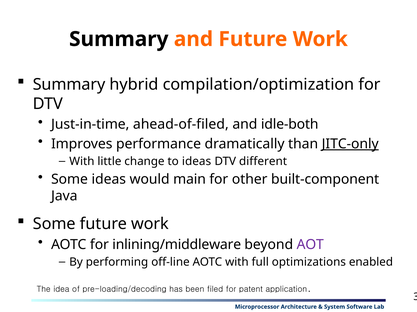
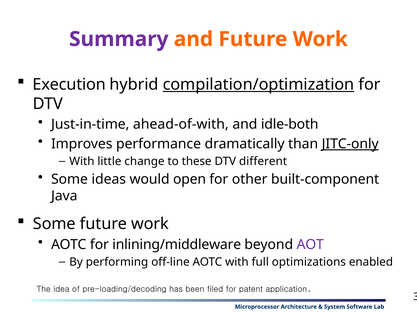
Summary colour: black -> purple (119, 39)
Summary: Summary -> Execution (69, 85)
compilation/optimization underline: none -> present (259, 85)
ahead-of-filed: ahead-of-filed -> ahead-of-with (181, 125)
to ideas: ideas -> these (197, 162)
main: main -> open (190, 180)
